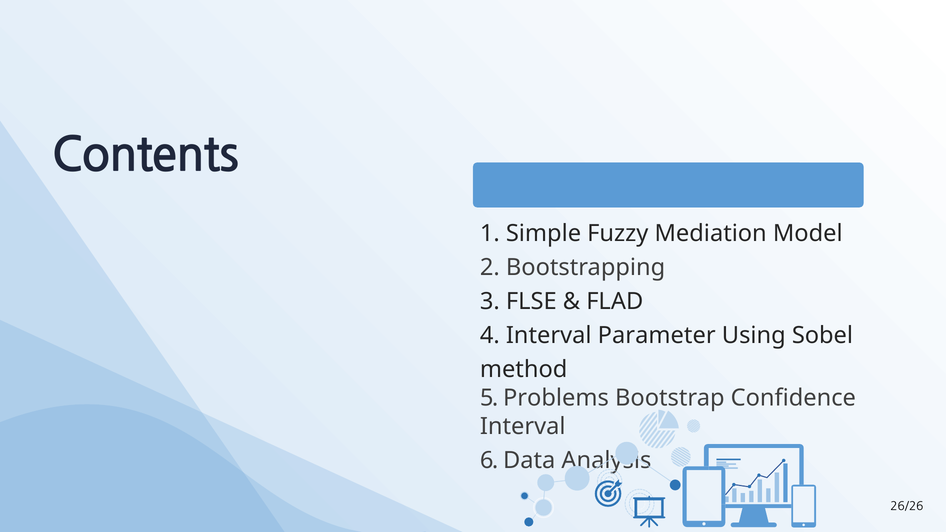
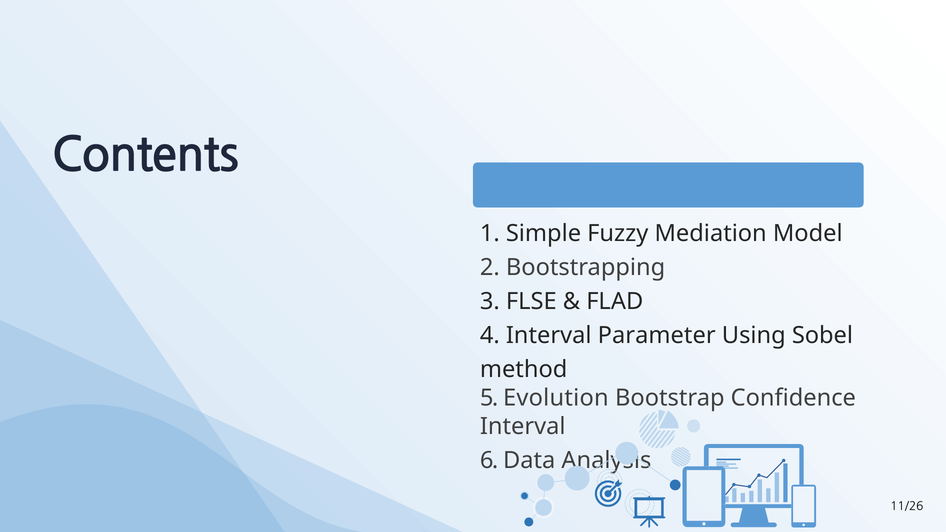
Problems: Problems -> Evolution (556, 398)
26/26: 26/26 -> 11/26 (907, 507)
